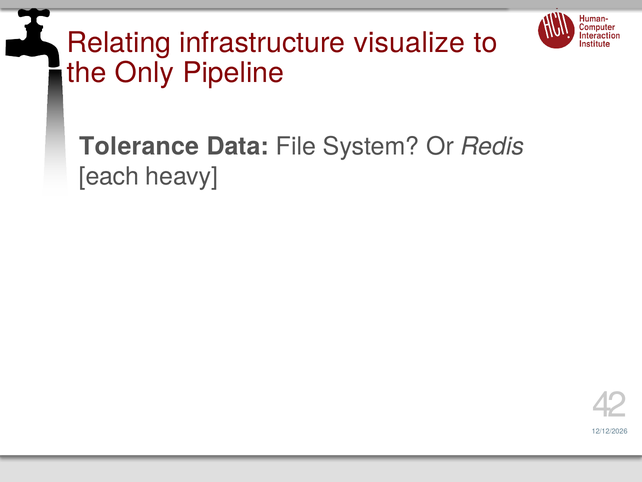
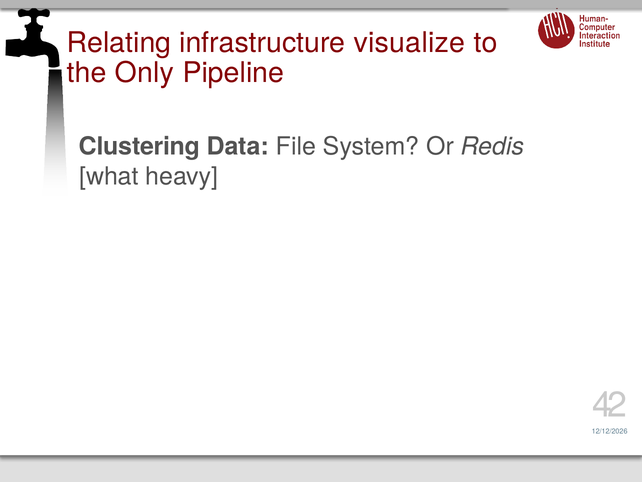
Tolerance: Tolerance -> Clustering (140, 146)
each: each -> what (109, 176)
